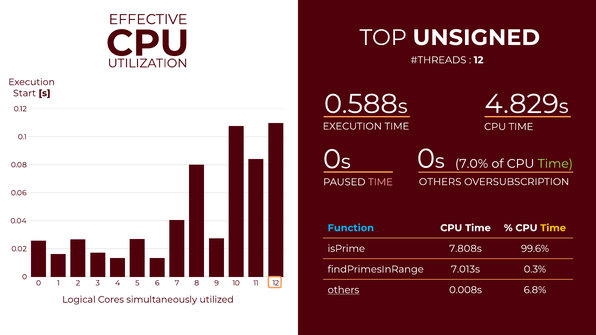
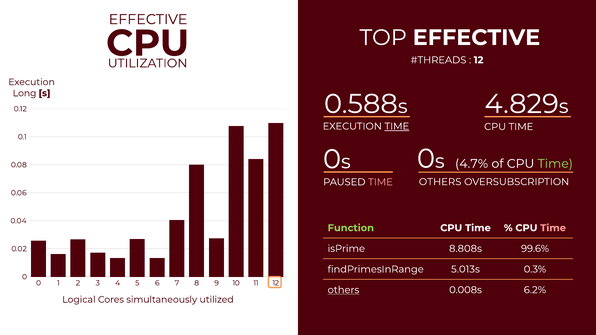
TOP UNSIGNED: UNSIGNED -> EFFECTIVE (476, 38)
Start: Start -> Long (25, 93)
TIME underline: none -> present (397, 126)
7.0%: 7.0% -> 4.7% (472, 164)
Function colour: light blue -> light green (351, 228)
Time colour: yellow -> pink (553, 228)
7.808s: 7.808s -> 8.808s (465, 249)
7.013s: 7.013s -> 5.013s (465, 269)
6.8%: 6.8% -> 6.2% (535, 290)
